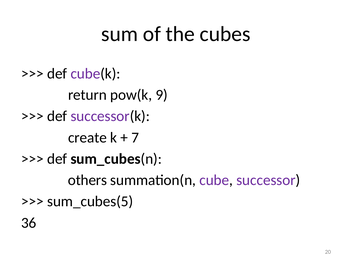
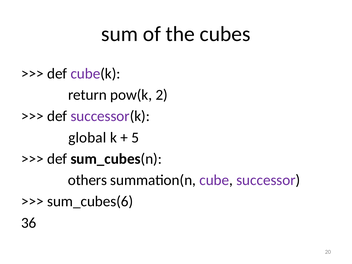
9: 9 -> 2 (162, 95)
create: create -> global (87, 138)
7: 7 -> 5 (135, 138)
sum_cubes(5: sum_cubes(5 -> sum_cubes(6 (90, 201)
